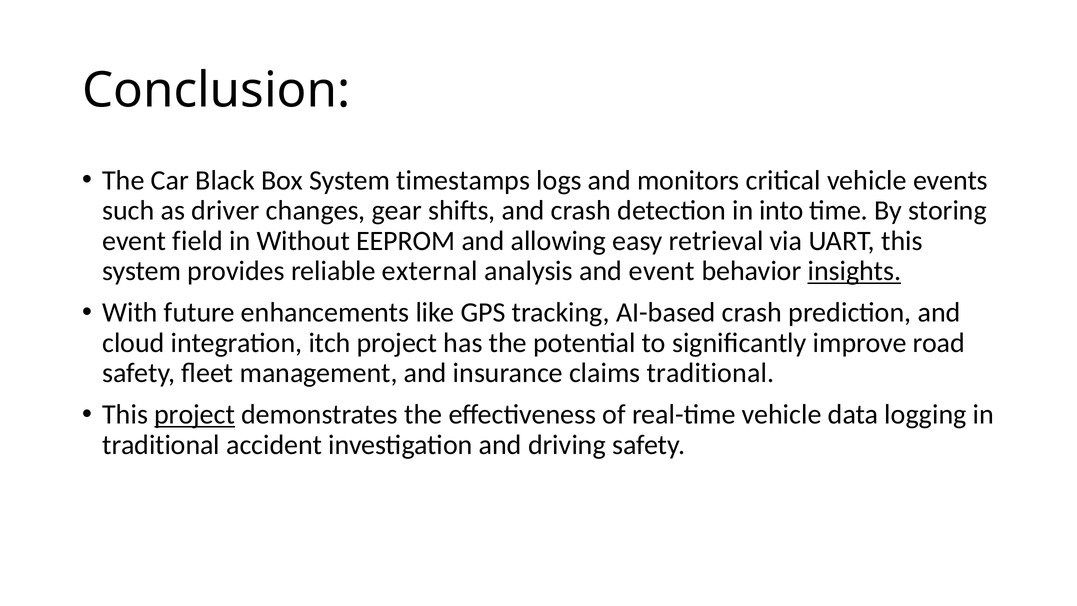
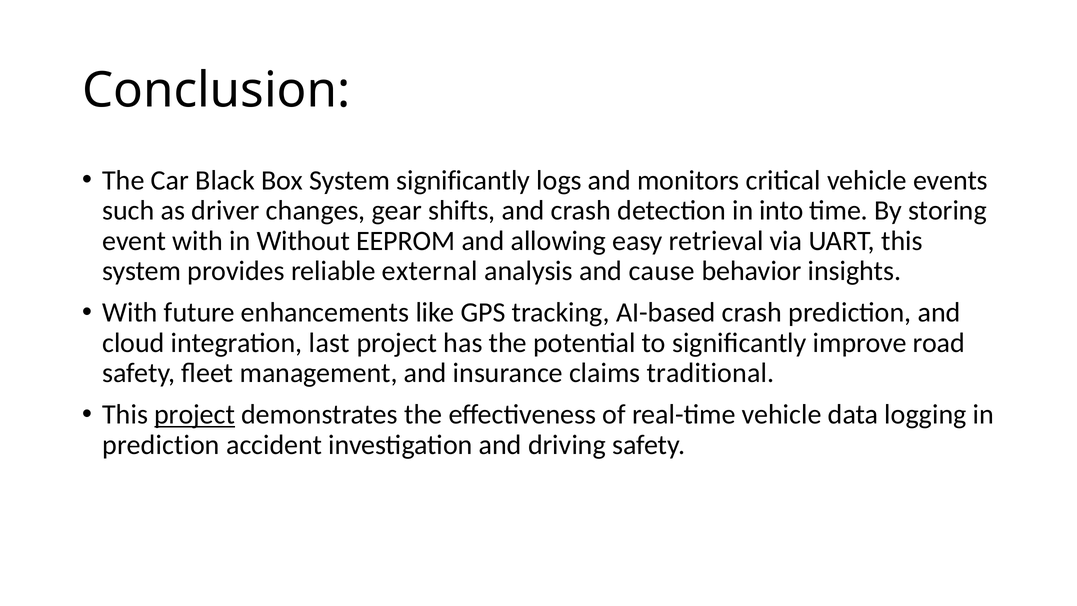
System timestamps: timestamps -> significantly (463, 180)
event field: field -> with (198, 241)
and event: event -> cause (662, 271)
insights underline: present -> none (855, 271)
itch: itch -> last (329, 343)
traditional: traditional -> prediction (161, 445)
